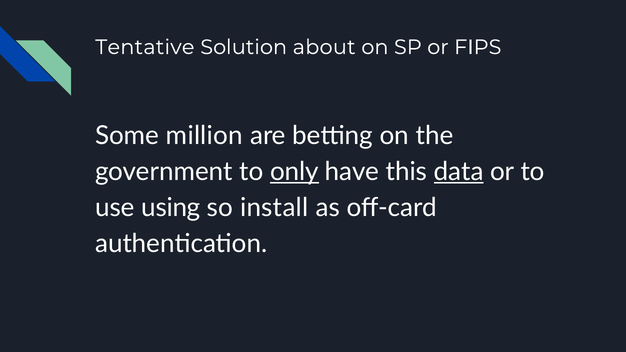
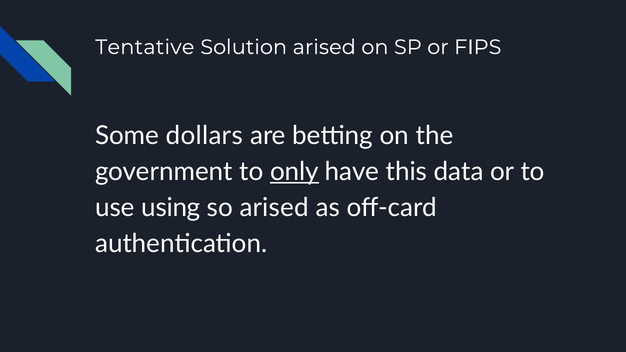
Solution about: about -> arised (324, 47)
million: million -> dollars (204, 136)
data underline: present -> none (459, 172)
so install: install -> arised (274, 208)
